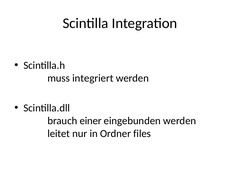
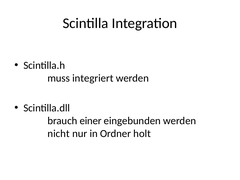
leitet: leitet -> nicht (59, 134)
files: files -> holt (142, 134)
